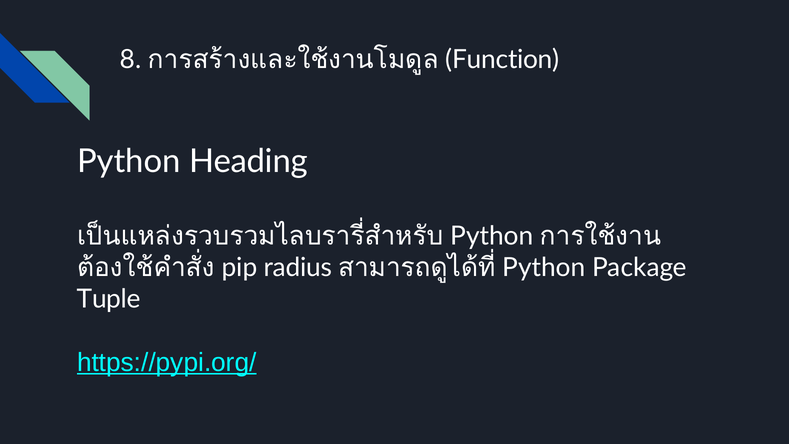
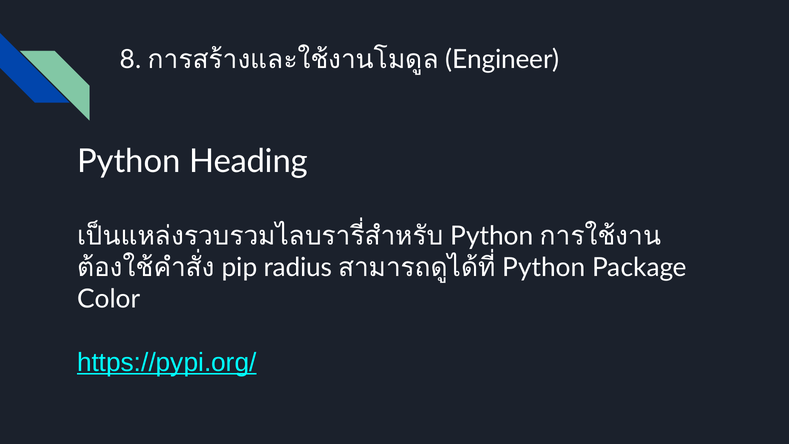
Function: Function -> Engineer (502, 60)
Tuple: Tuple -> Color (109, 299)
